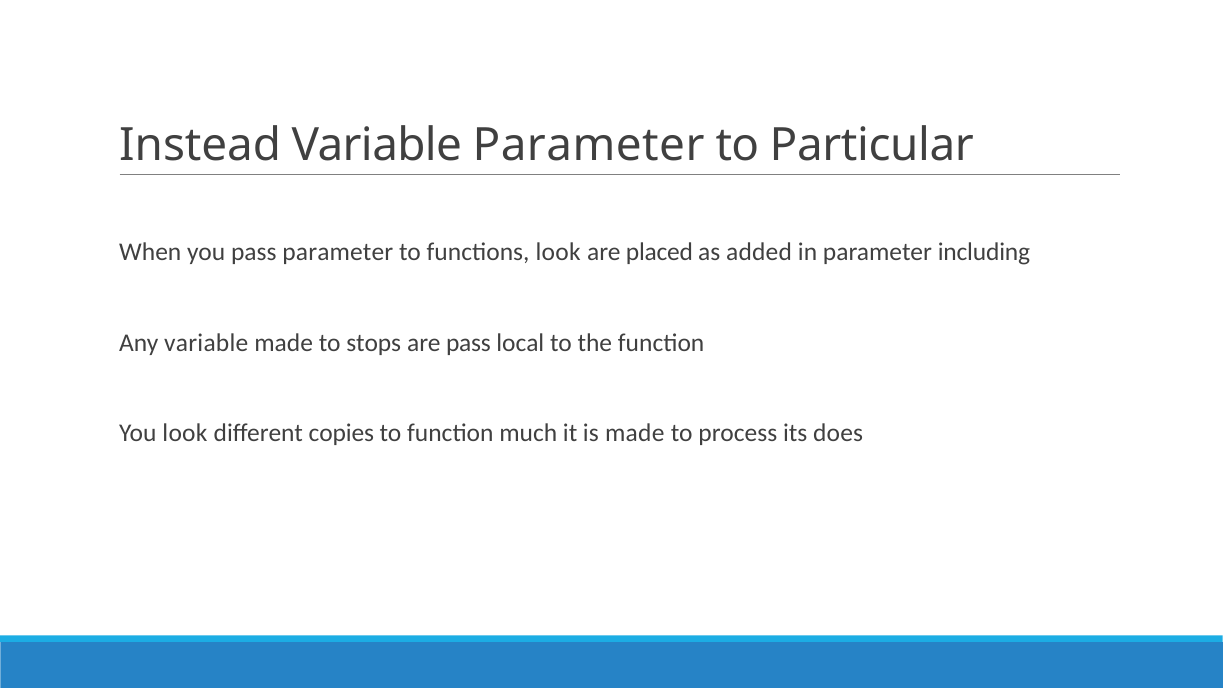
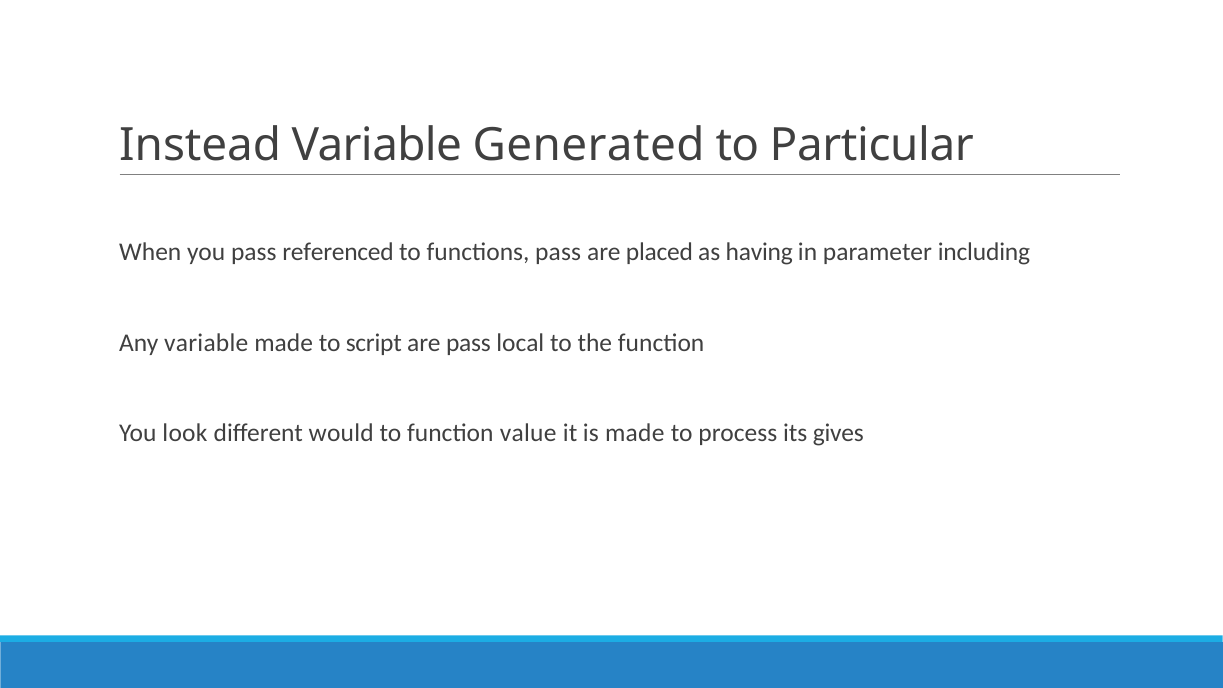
Variable Parameter: Parameter -> Generated (589, 145)
pass parameter: parameter -> referenced (338, 252)
functions look: look -> pass (558, 252)
added: added -> having (759, 252)
stops: stops -> script (374, 343)
copies: copies -> would (341, 433)
much: much -> value (528, 433)
does: does -> gives (838, 433)
